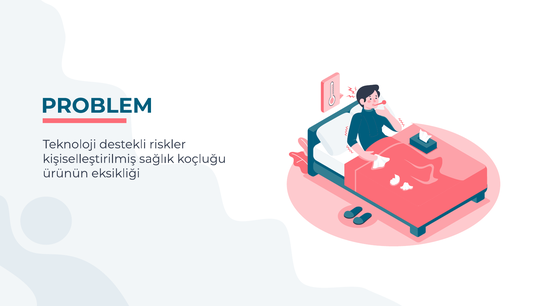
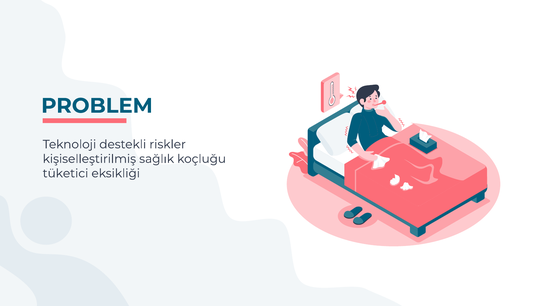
ürünün: ürünün -> tüketici (66, 173)
